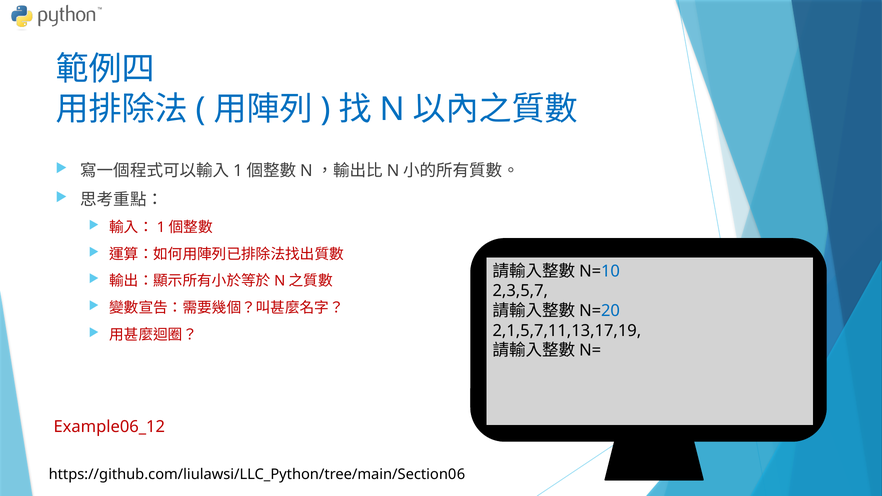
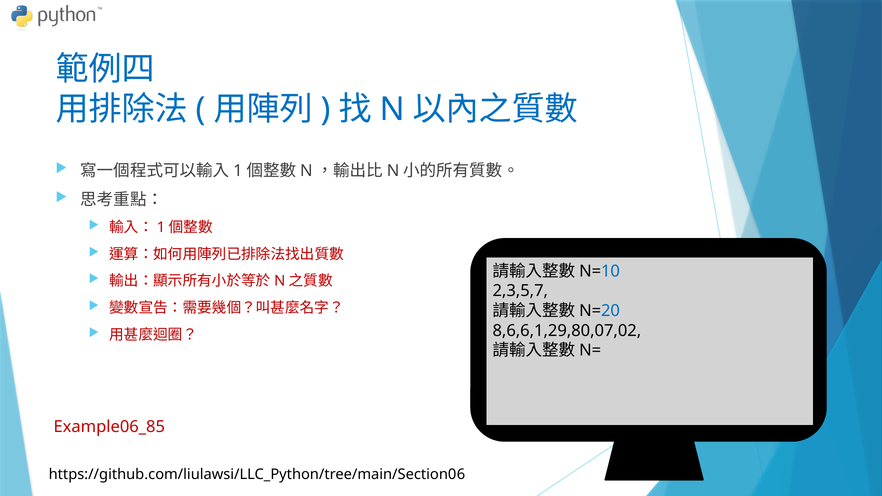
2,1,5,7,11,13,17,19: 2,1,5,7,11,13,17,19 -> 8,6,6,1,29,80,07,02 (567, 331)
Example06_12: Example06_12 -> Example06_85 (109, 427)
